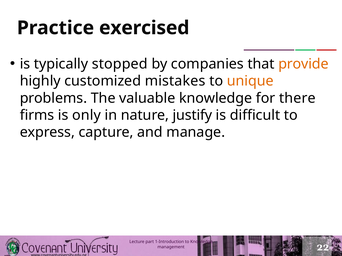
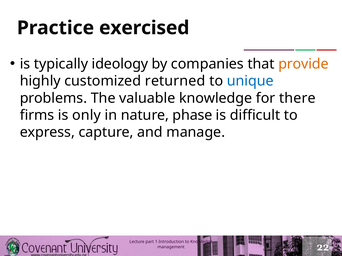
stopped: stopped -> ideology (120, 64)
mistakes: mistakes -> returned (175, 81)
unique colour: orange -> blue (250, 81)
justify: justify -> phase (192, 115)
